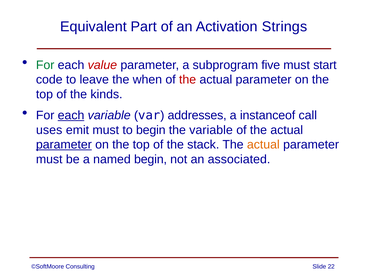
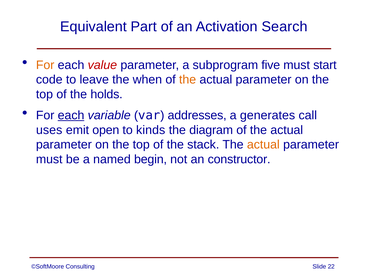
Strings: Strings -> Search (285, 27)
For colour: green -> orange (45, 65)
the colour: red -> orange (188, 80)
kinds: kinds -> holds (107, 94)
instanceof: instanceof -> generates (268, 115)
emit must: must -> open (106, 130)
to begin: begin -> kinds (151, 130)
the variable: variable -> diagram (211, 130)
parameter underline: present -> none (64, 145)
associated: associated -> constructor (239, 159)
